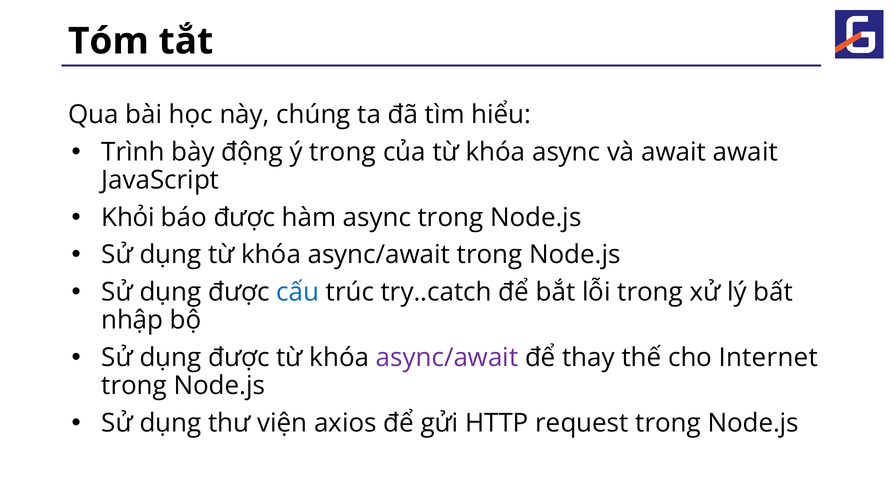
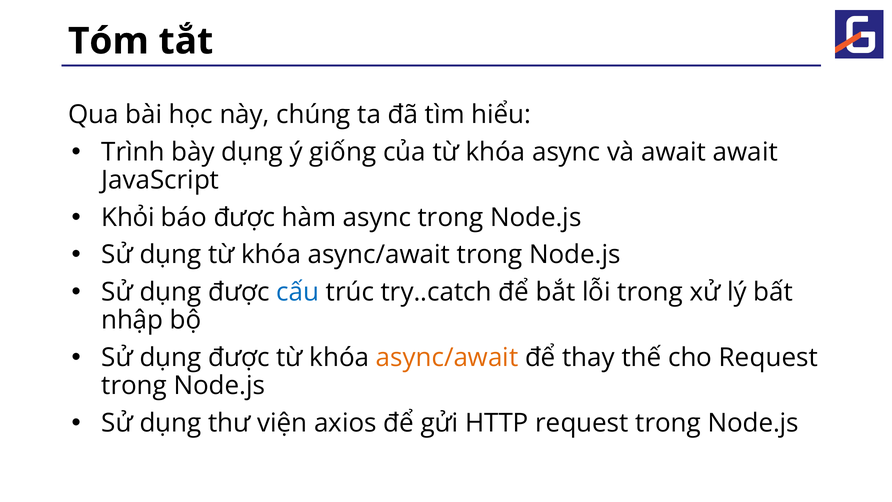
bày động: động -> dụng (252, 152)
ý trong: trong -> giống (343, 152)
async/await colour: purple -> orange (447, 357)
cho Internet: Internet -> Request (768, 357)
